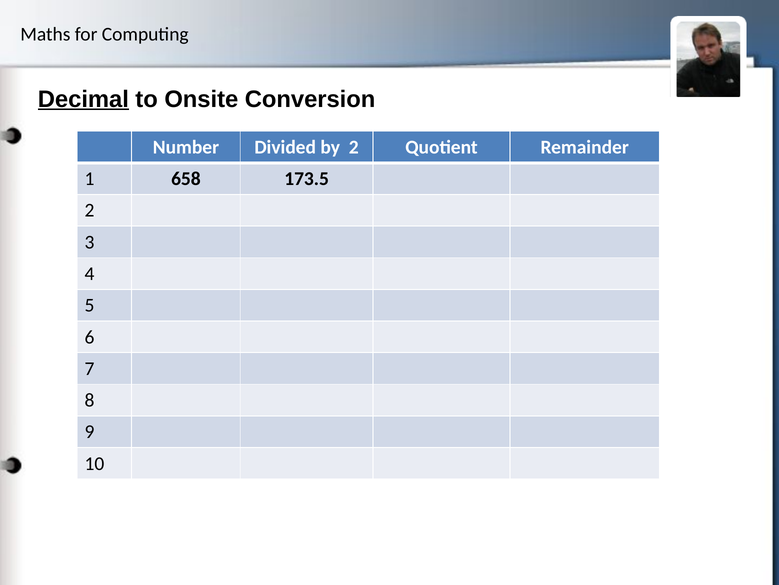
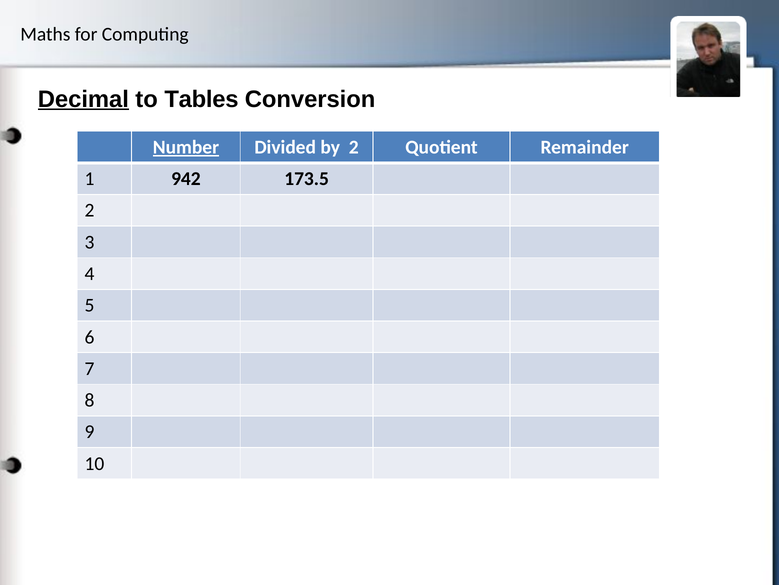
Onsite: Onsite -> Tables (201, 99)
Number underline: none -> present (186, 147)
658: 658 -> 942 (186, 179)
